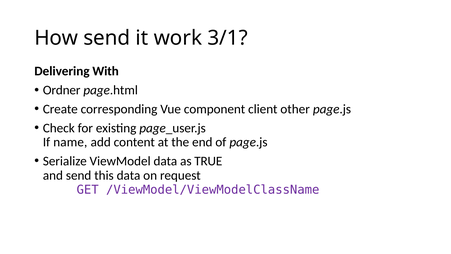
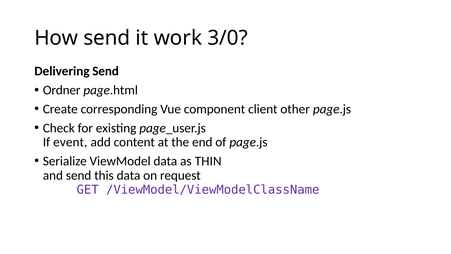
3/1: 3/1 -> 3/0 (228, 38)
Delivering With: With -> Send (106, 71)
name: name -> event (70, 142)
TRUE: TRUE -> THIN (208, 161)
